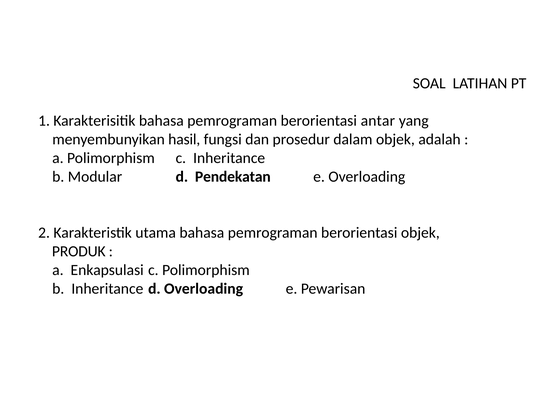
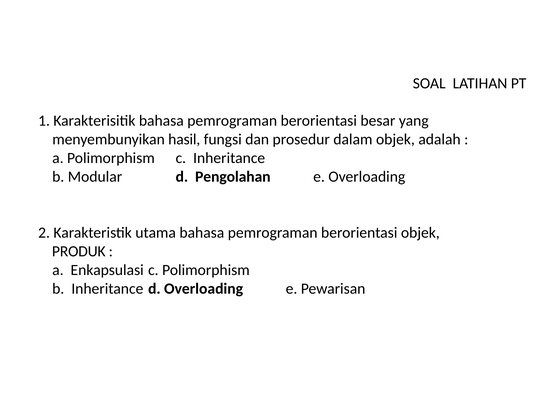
antar: antar -> besar (378, 121)
Pendekatan: Pendekatan -> Pengolahan (233, 177)
